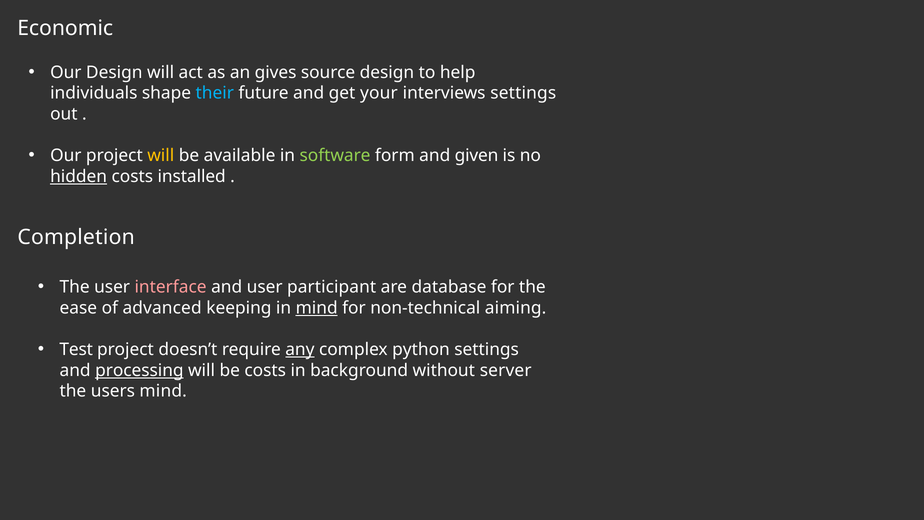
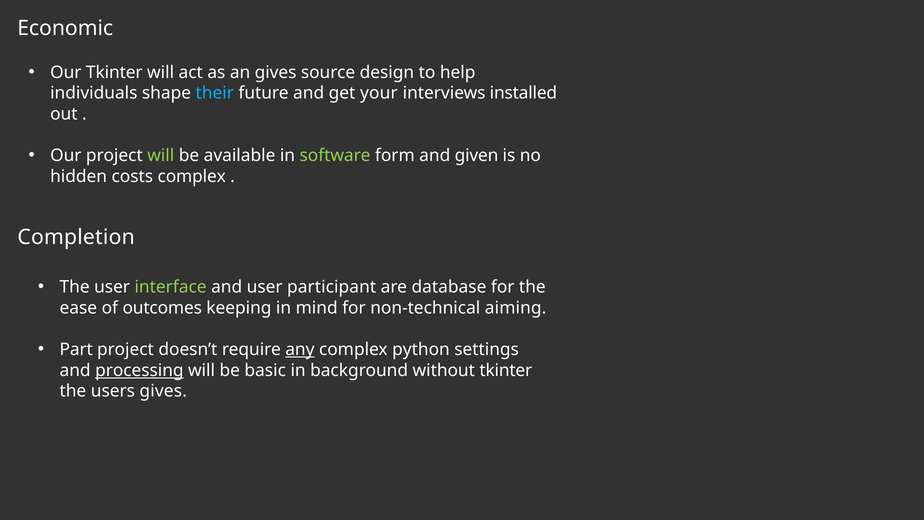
Our Design: Design -> Tkinter (114, 72)
interviews settings: settings -> installed (523, 93)
will colour: yellow -> light green (161, 156)
hidden underline: present -> none (79, 176)
costs installed: installed -> complex (192, 176)
interface colour: pink -> light green (171, 287)
advanced: advanced -> outcomes (162, 308)
mind underline: present -> none (317, 308)
Test: Test -> Part (76, 349)
be costs: costs -> basic (265, 370)
without server: server -> tkinter (506, 370)
users mind: mind -> gives (163, 391)
